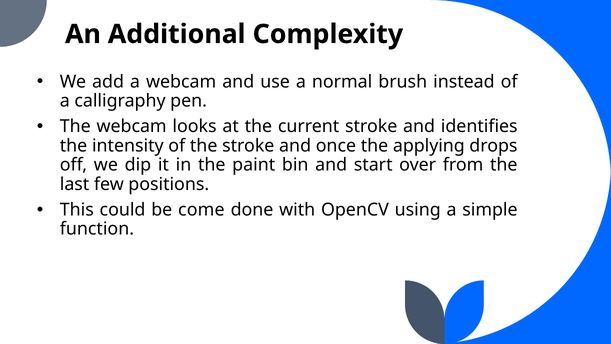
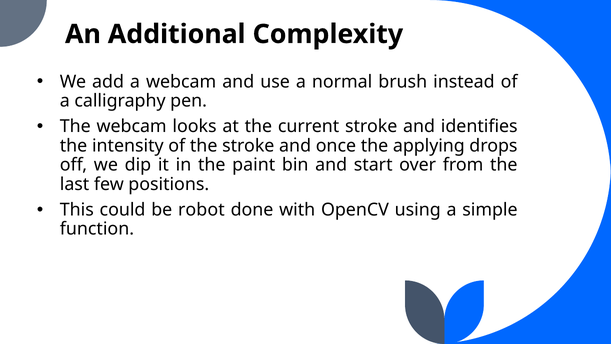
come: come -> robot (201, 210)
